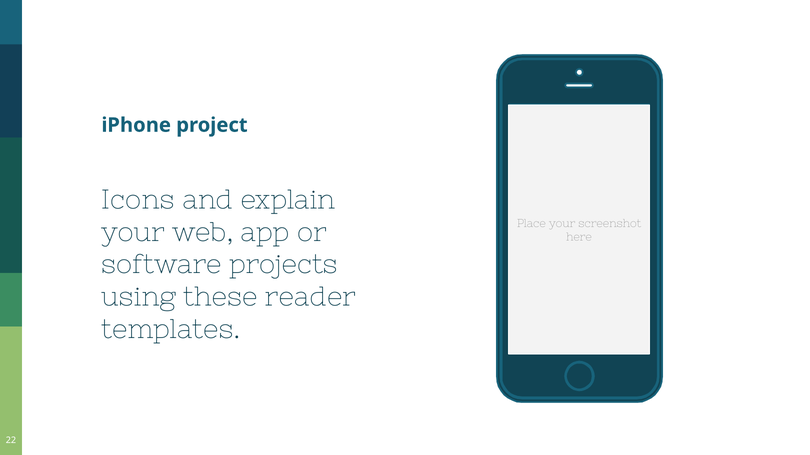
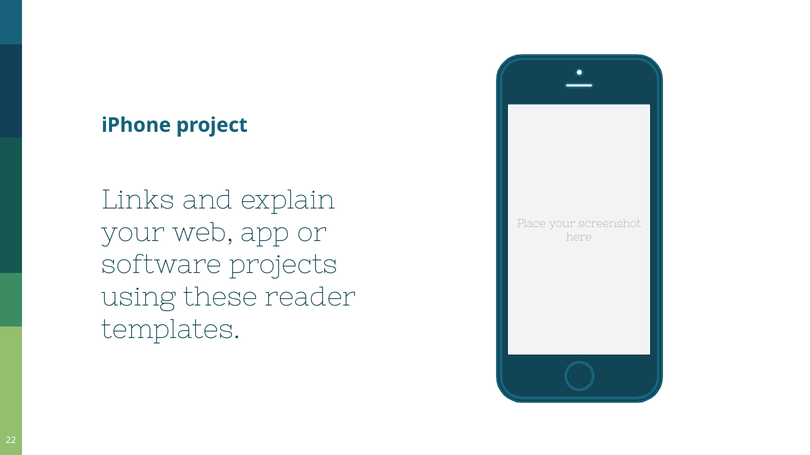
Icons: Icons -> Links (138, 200)
